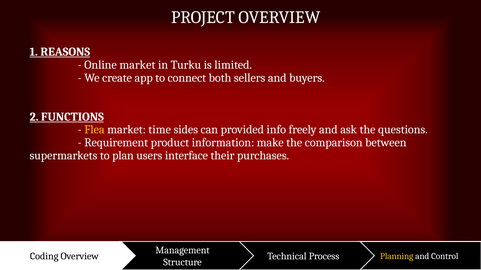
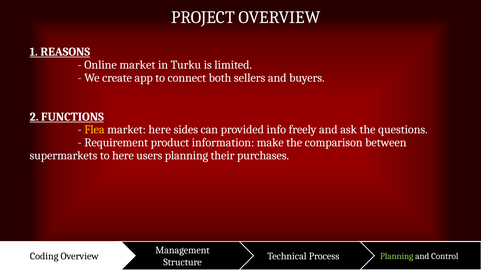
market time: time -> here (160, 130)
to plan: plan -> here (123, 156)
users interface: interface -> planning (186, 156)
Planning colour: yellow -> light green (397, 257)
